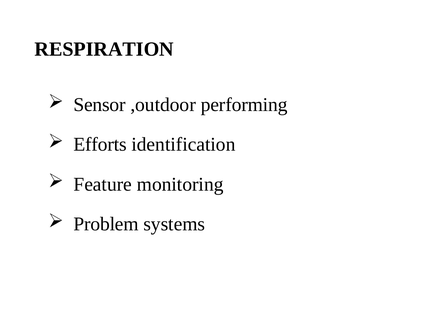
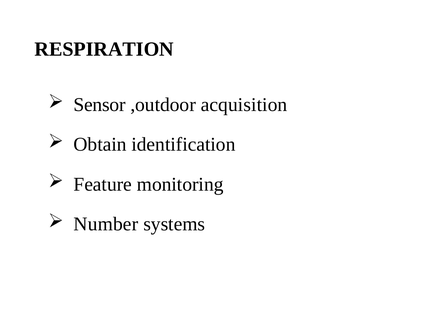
performing: performing -> acquisition (244, 105)
Efforts: Efforts -> Obtain (100, 145)
Problem: Problem -> Number (106, 224)
